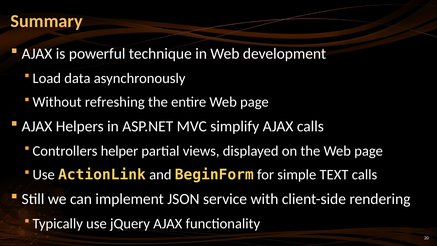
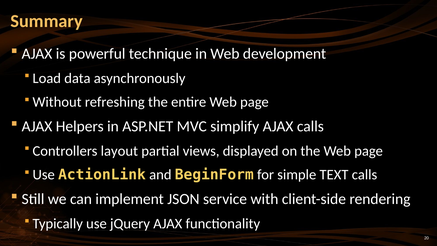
helper: helper -> layout (119, 151)
